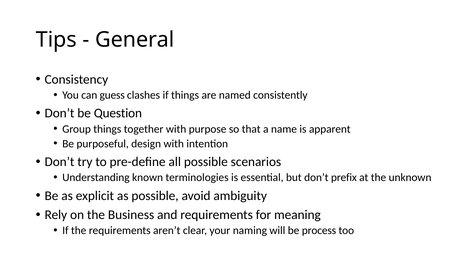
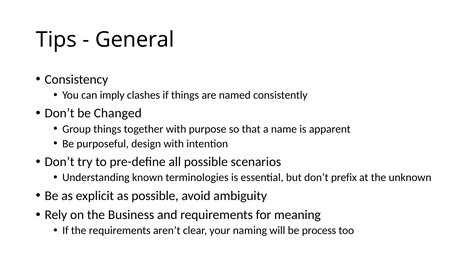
guess: guess -> imply (112, 95)
Question: Question -> Changed (118, 113)
